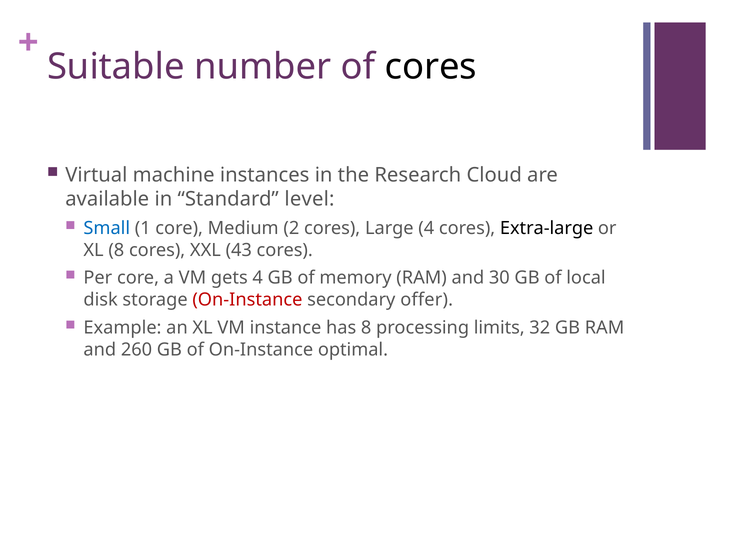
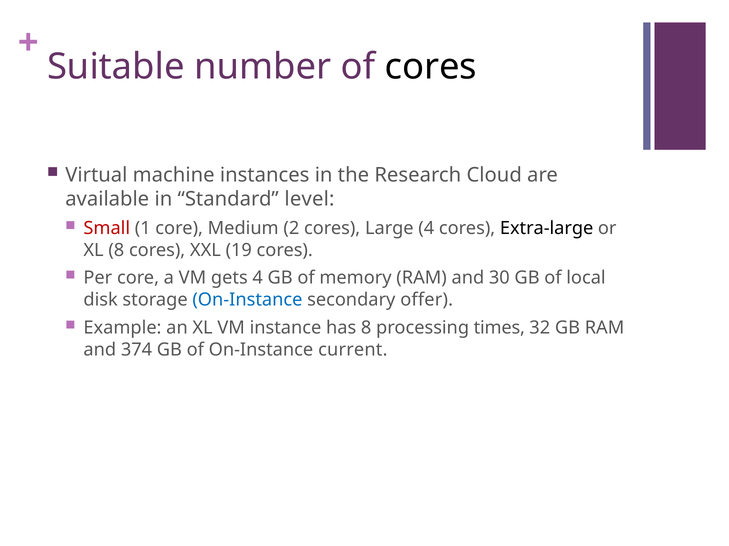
Small colour: blue -> red (107, 228)
43: 43 -> 19 (239, 250)
On-Instance colour: red -> blue (247, 300)
limits: limits -> times (499, 328)
260: 260 -> 374 (137, 350)
optimal: optimal -> current (353, 350)
